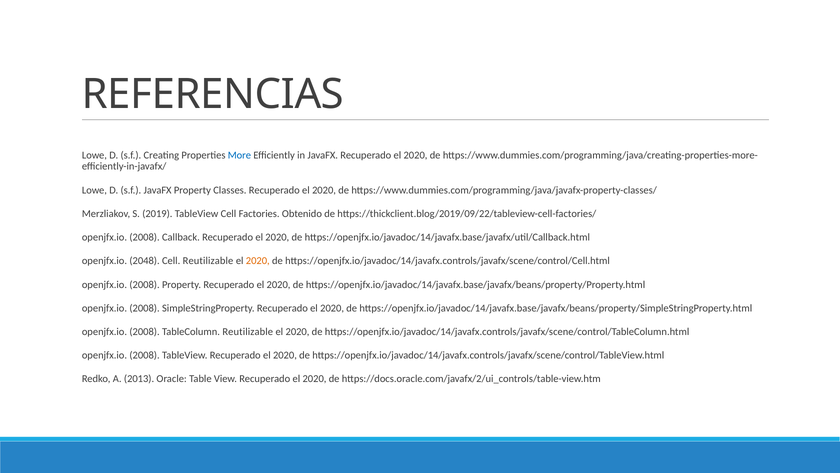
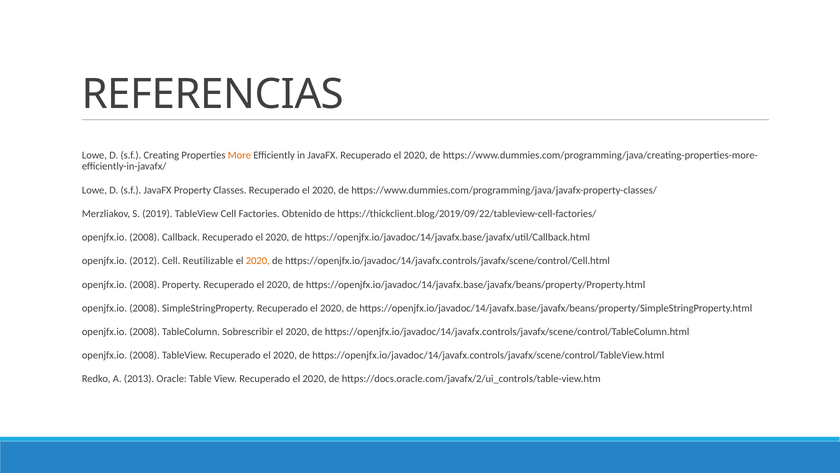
More colour: blue -> orange (239, 155)
2048: 2048 -> 2012 (145, 261)
TableColumn Reutilizable: Reutilizable -> Sobrescribir (248, 331)
